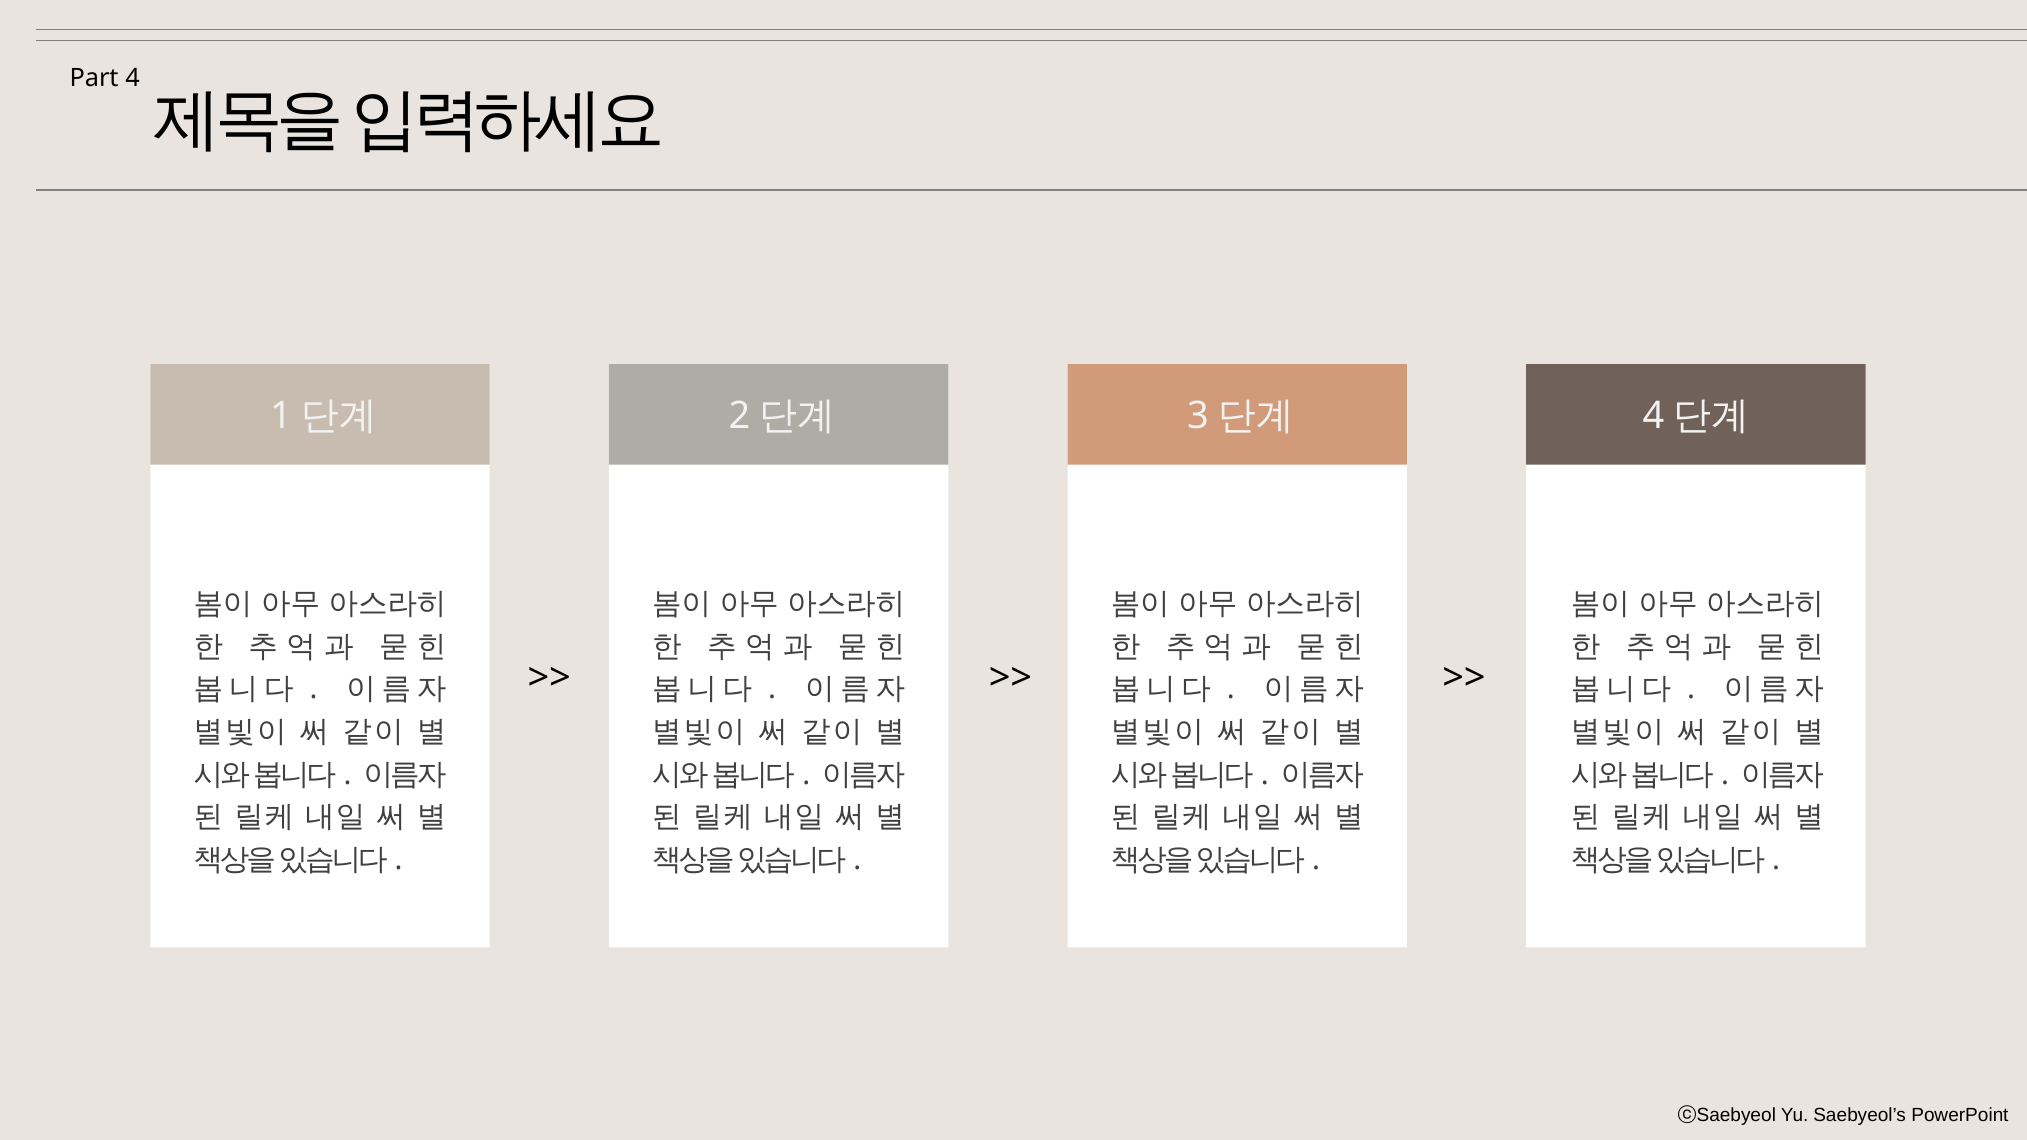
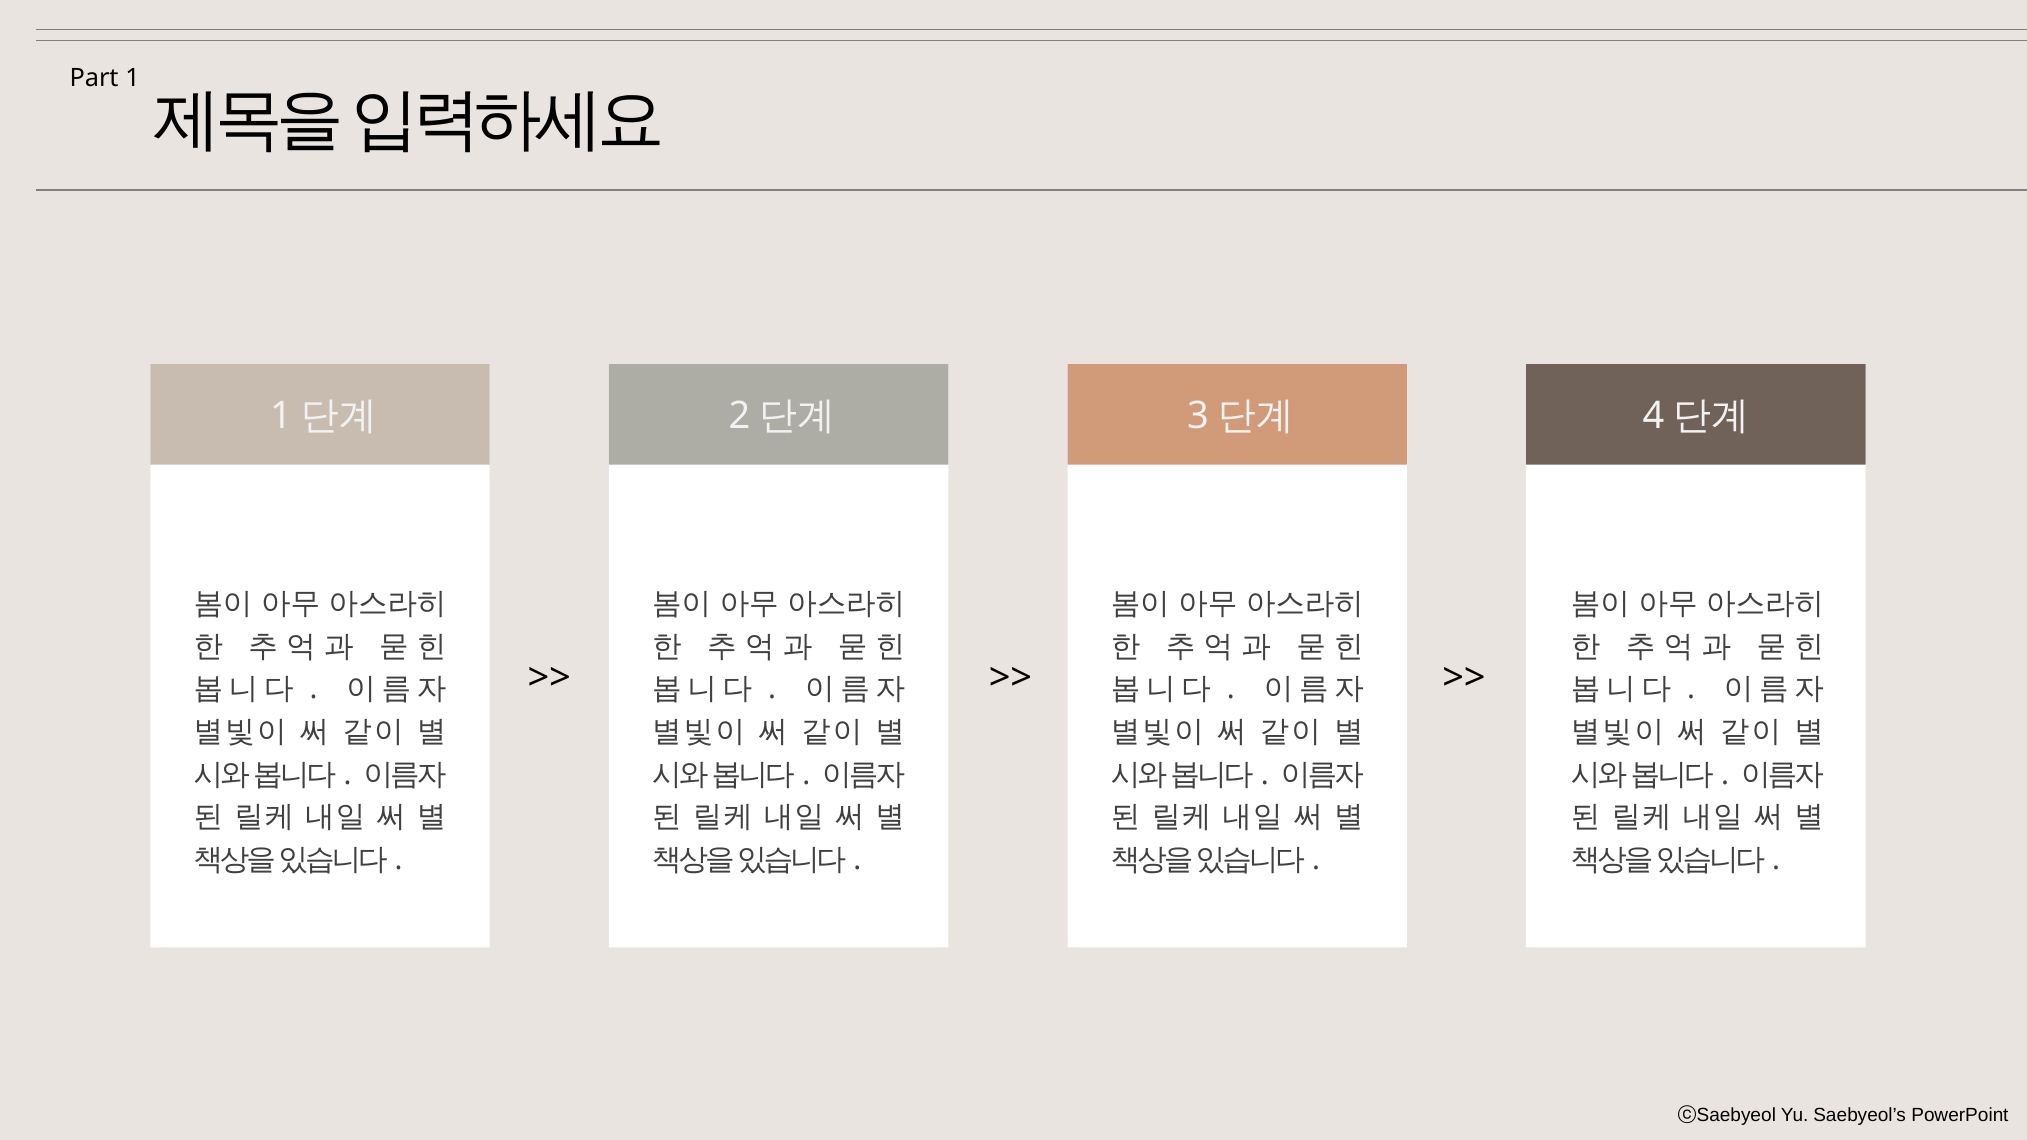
4: 4 -> 1 (133, 78)
